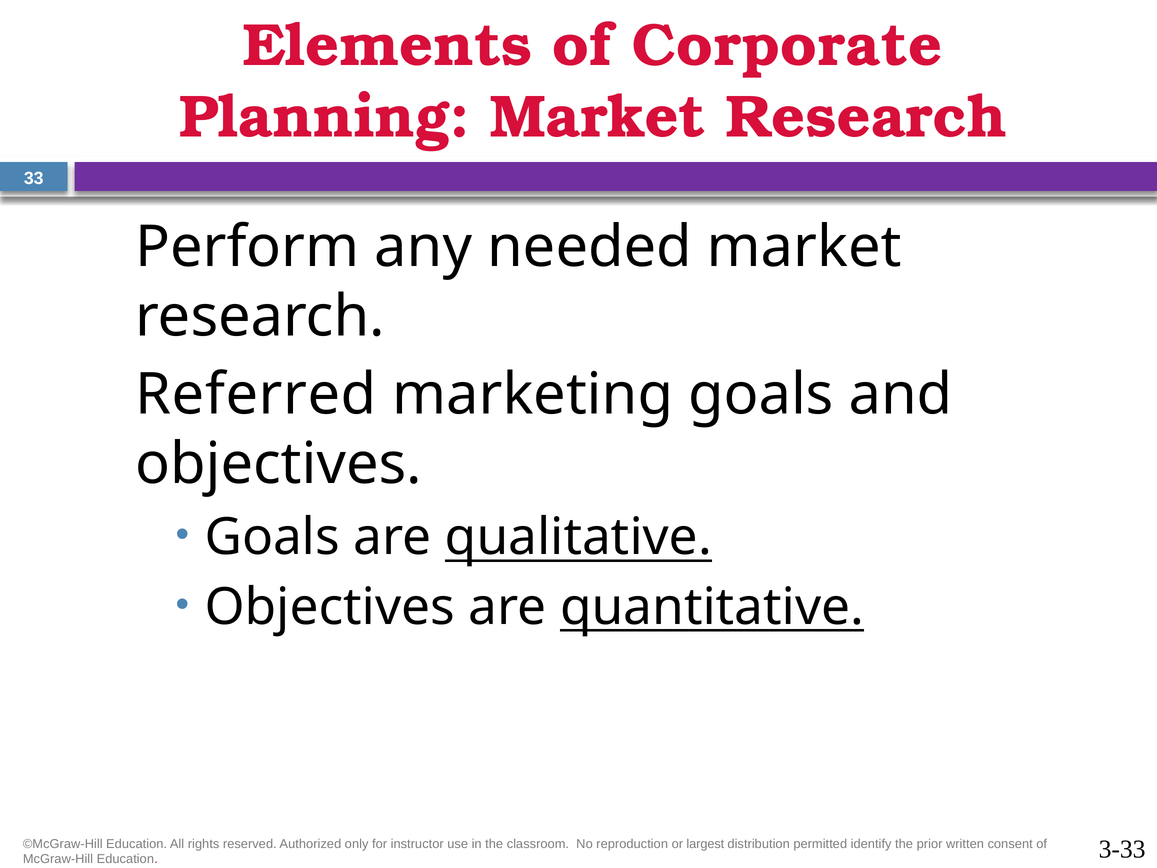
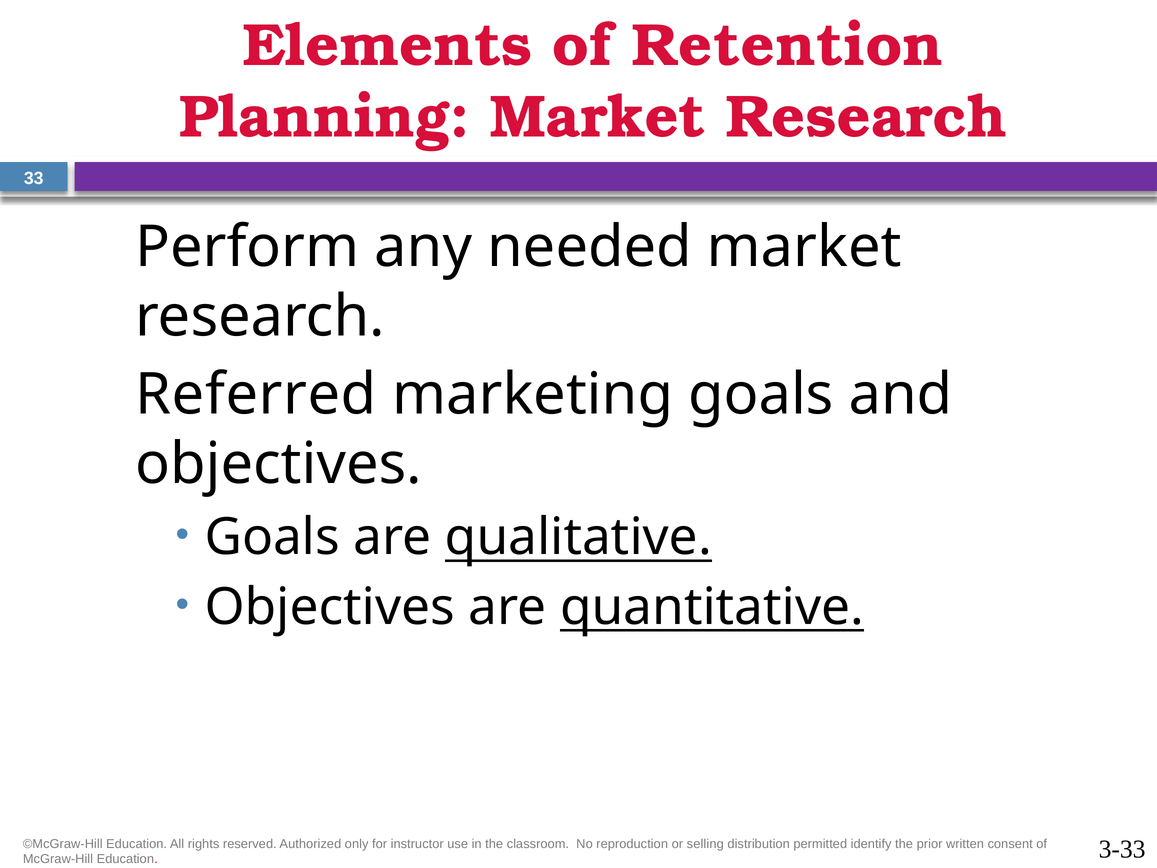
Corporate: Corporate -> Retention (788, 46)
largest: largest -> selling (705, 844)
